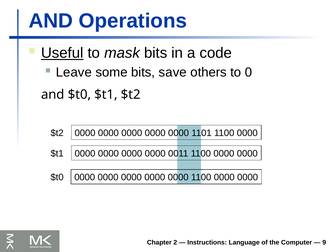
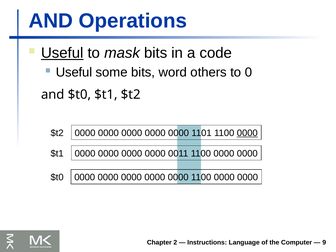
Leave: Leave -> Useful (74, 72)
save: save -> word (173, 72)
0000 underline: none -> present (247, 133)
